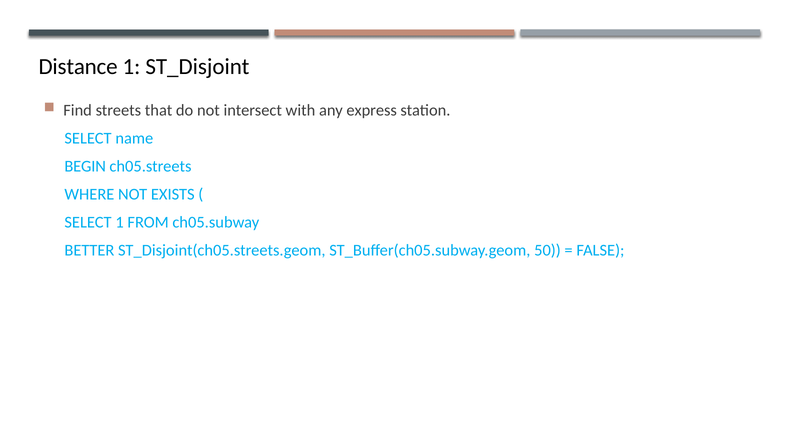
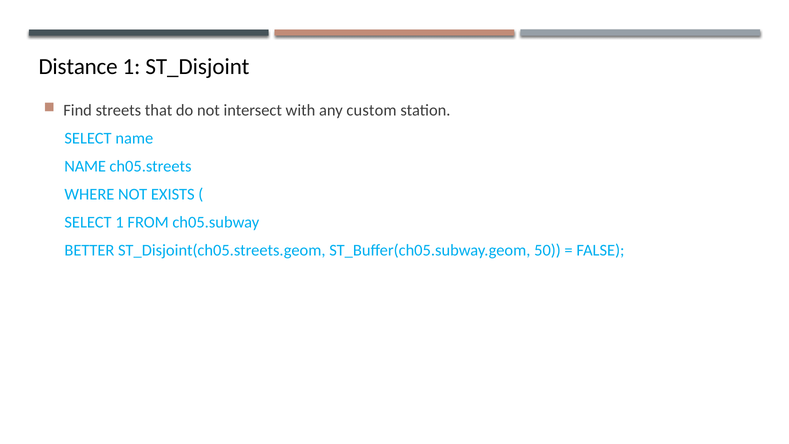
express: express -> custom (372, 110)
BEGIN: BEGIN -> NAME (85, 166)
